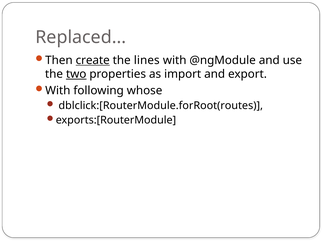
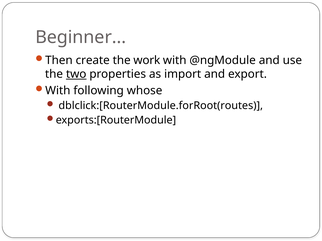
Replaced: Replaced -> Beginner (81, 37)
create underline: present -> none (93, 60)
lines: lines -> work (147, 60)
